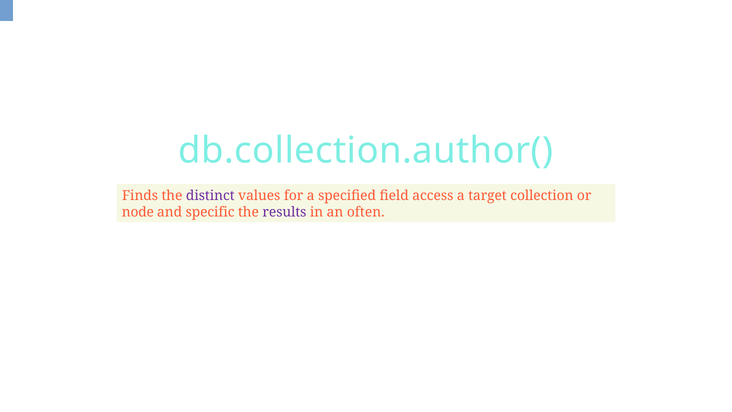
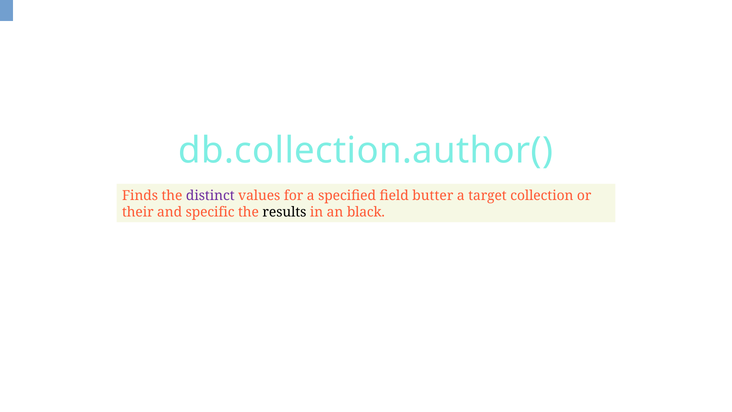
access: access -> butter (433, 196)
node: node -> their (138, 212)
results colour: purple -> black (284, 212)
often: often -> black (366, 212)
